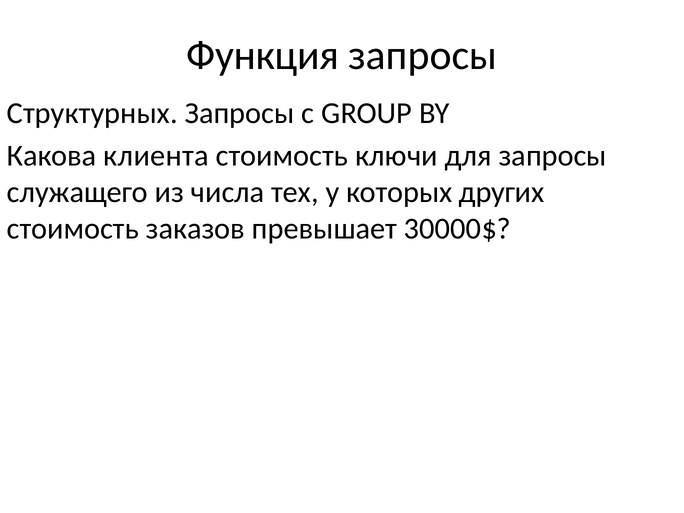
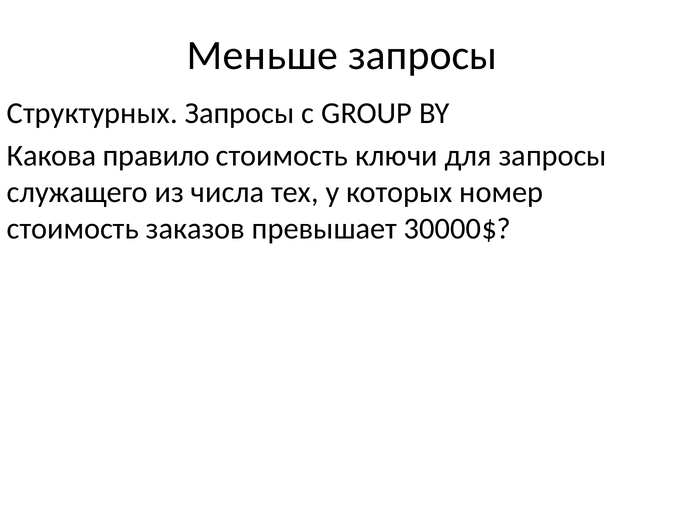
Функция: Функция -> Меньше (262, 55)
клиента: клиента -> правило (156, 156)
других: других -> номер (501, 192)
